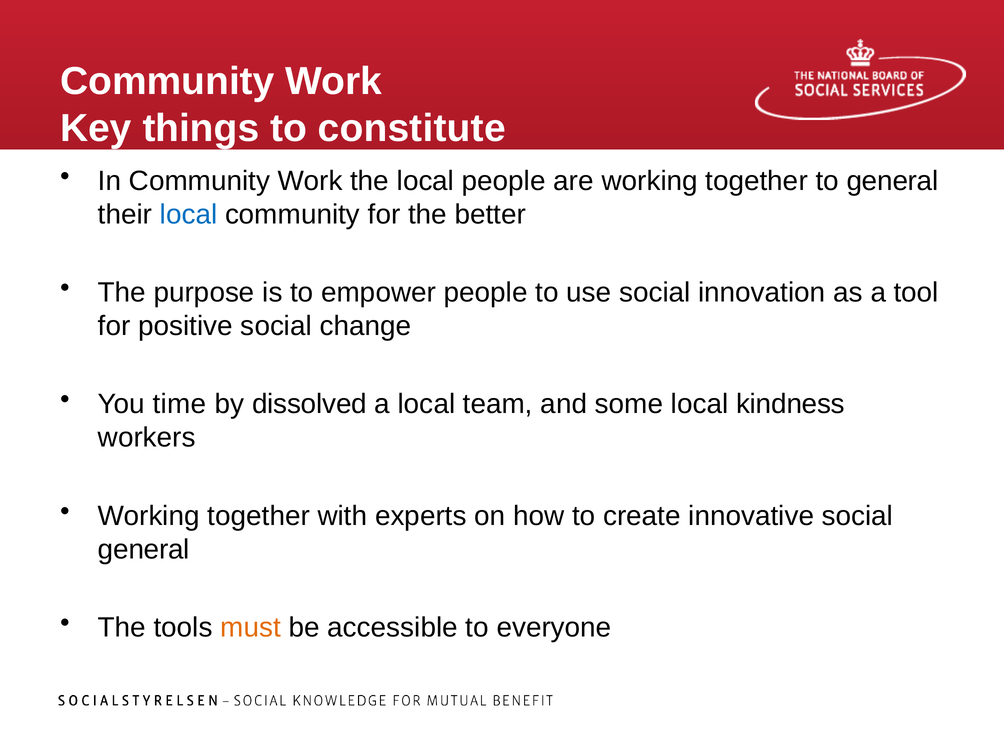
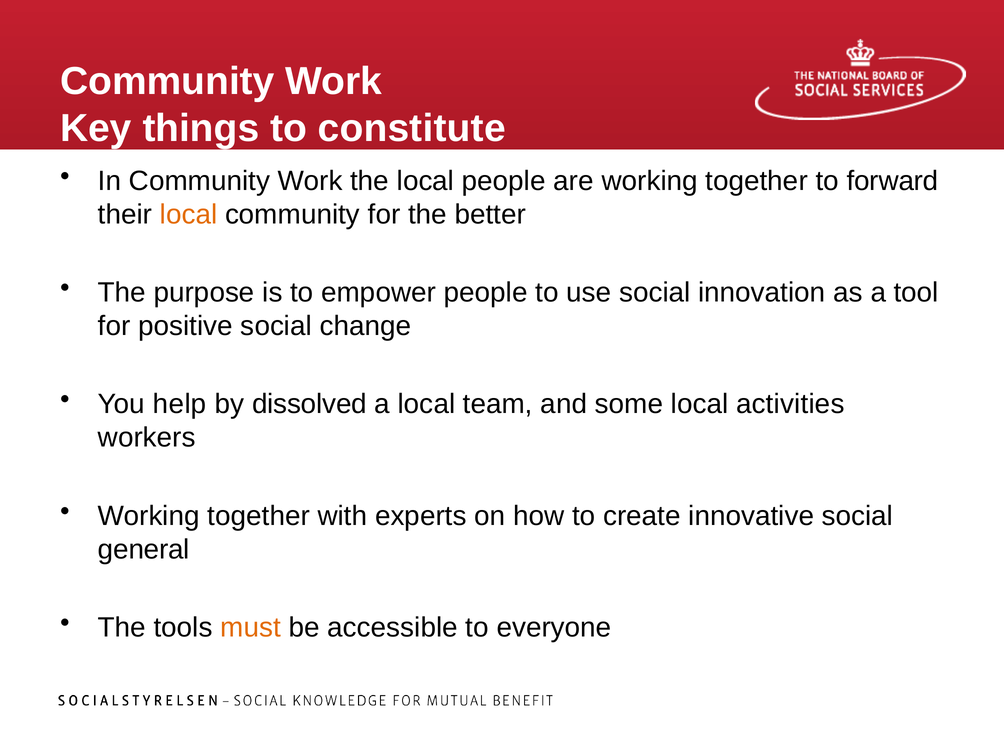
to general: general -> forward (893, 181)
local colour: blue -> orange (189, 215)
time: time -> help (180, 404)
kindness: kindness -> activities (790, 404)
